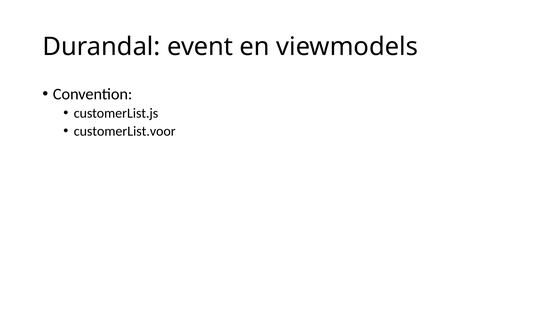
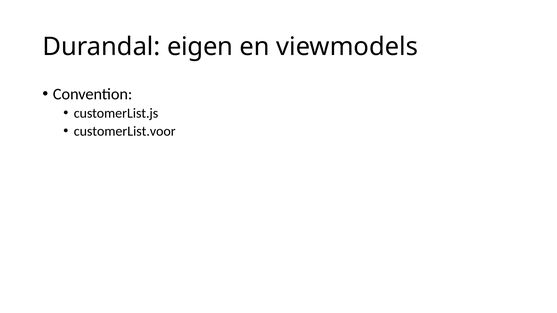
event: event -> eigen (200, 47)
